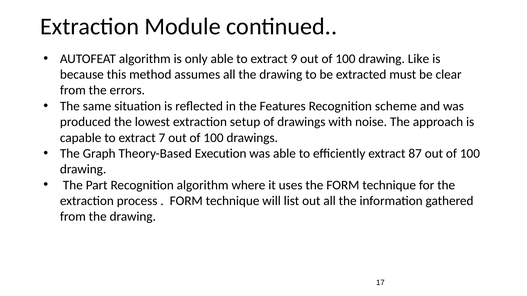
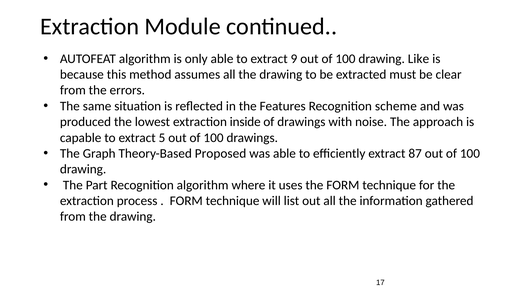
setup: setup -> inside (245, 122)
7: 7 -> 5 (162, 138)
Execution: Execution -> Proposed (221, 154)
